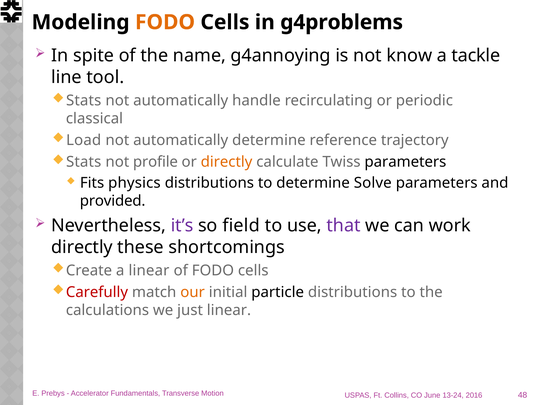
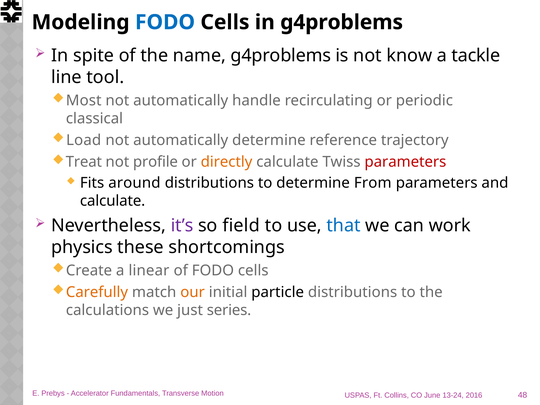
FODO colour: orange -> blue (165, 22)
name g4annoying: g4annoying -> g4problems (281, 56)
Stats: Stats -> Most (84, 100)
Stats: Stats -> Treat (84, 162)
parameters colour: black -> red (405, 162)
physics: physics -> around (134, 183)
Solve: Solve -> From (373, 183)
provided: provided -> calculate (113, 201)
that colour: purple -> blue (344, 225)
directly: directly -> physics (82, 247)
Carefully colour: red -> orange (97, 292)
just linear: linear -> series (229, 310)
